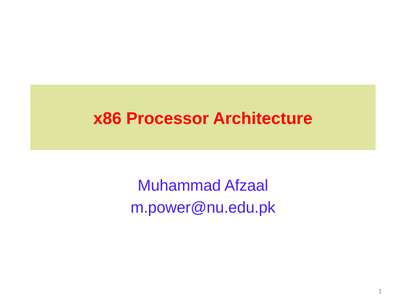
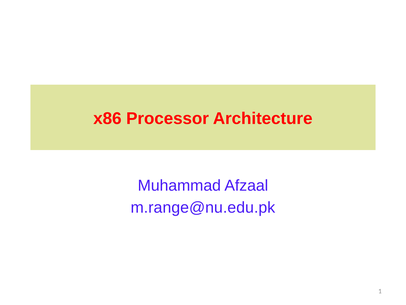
m.power@nu.edu.pk: m.power@nu.edu.pk -> m.range@nu.edu.pk (203, 207)
